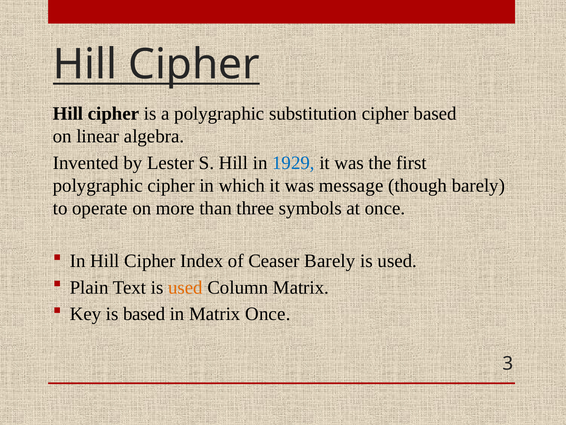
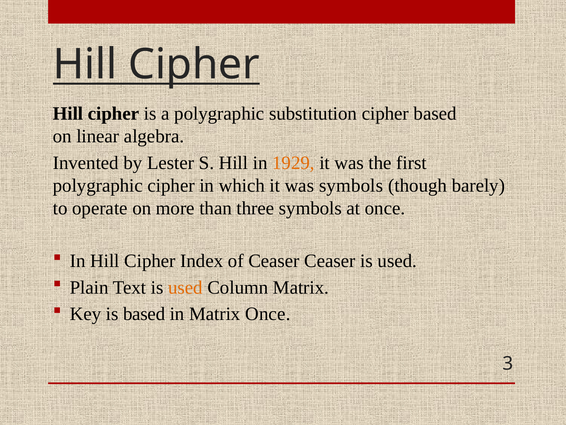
1929 colour: blue -> orange (293, 163)
was message: message -> symbols (351, 185)
Ceaser Barely: Barely -> Ceaser (330, 261)
